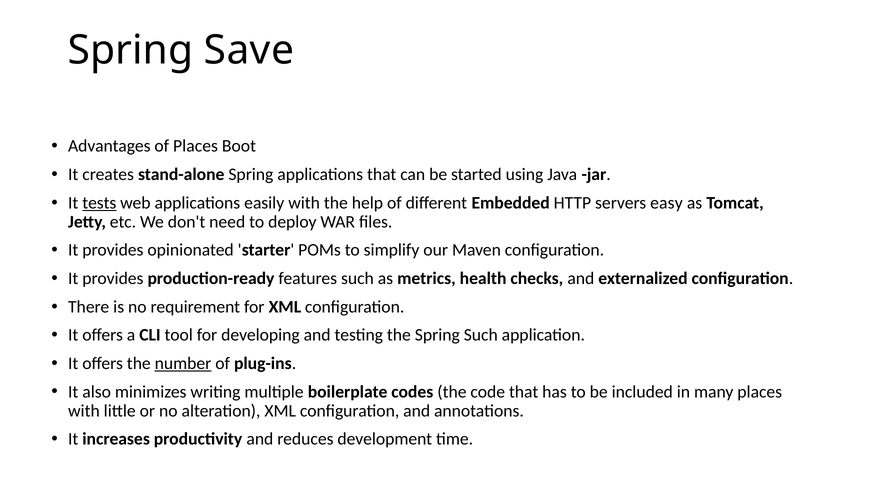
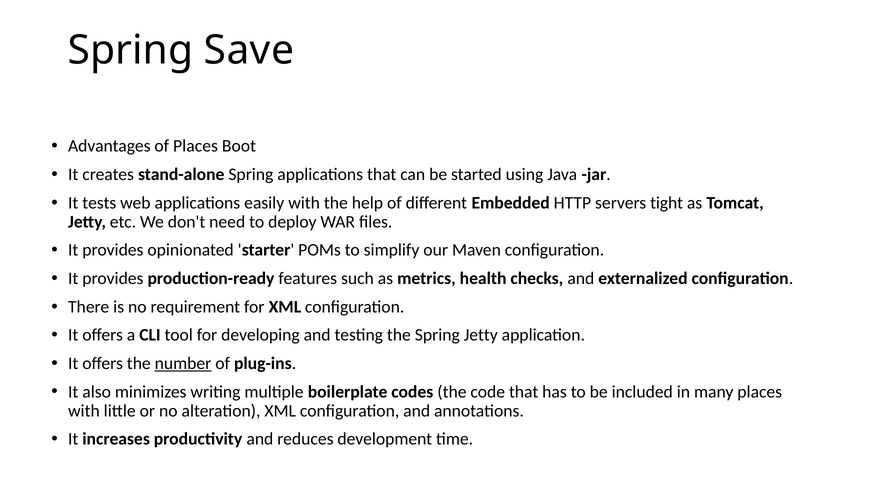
tests underline: present -> none (99, 203)
easy: easy -> tight (667, 203)
Spring Such: Such -> Jetty (481, 335)
